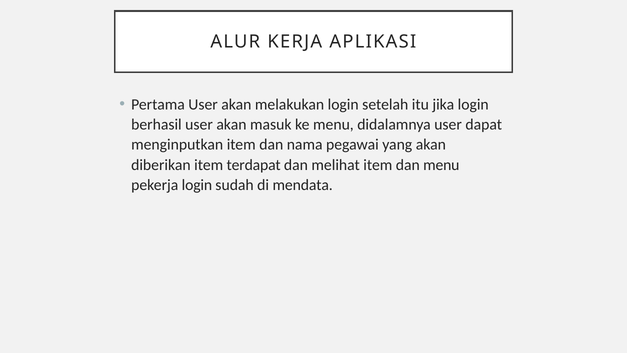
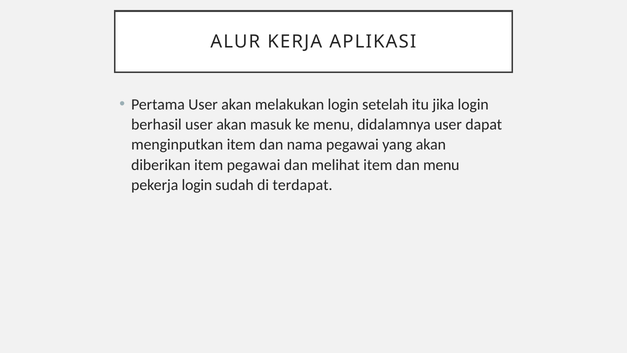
item terdapat: terdapat -> pegawai (254, 165)
mendata: mendata -> terdapat (303, 185)
